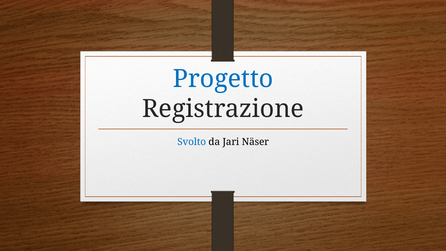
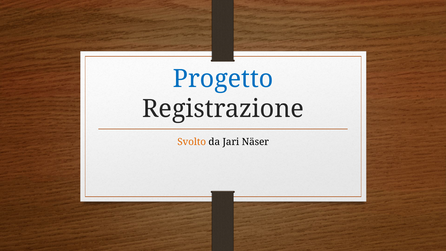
Svolto colour: blue -> orange (192, 142)
